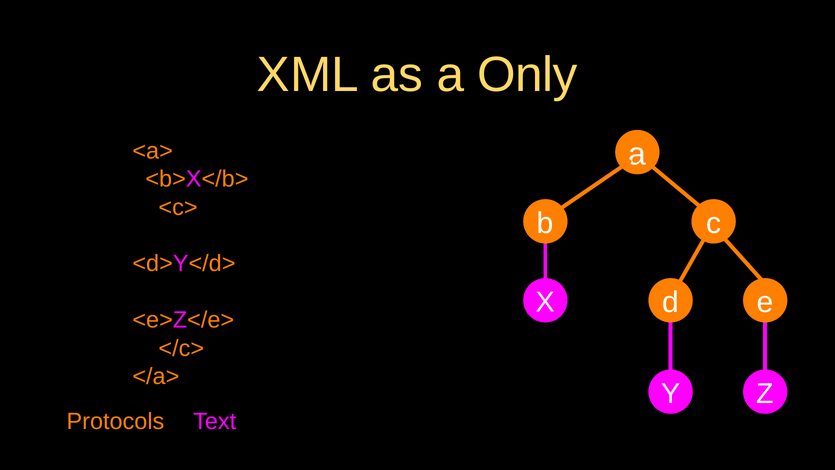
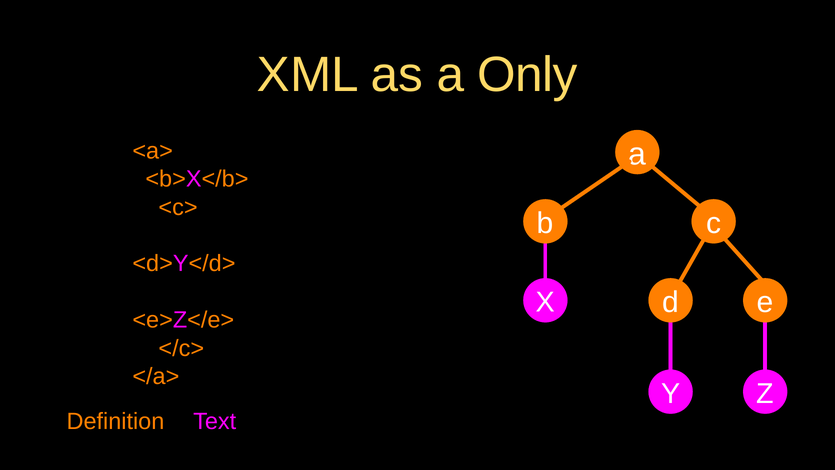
Protocols: Protocols -> Definition (115, 421)
